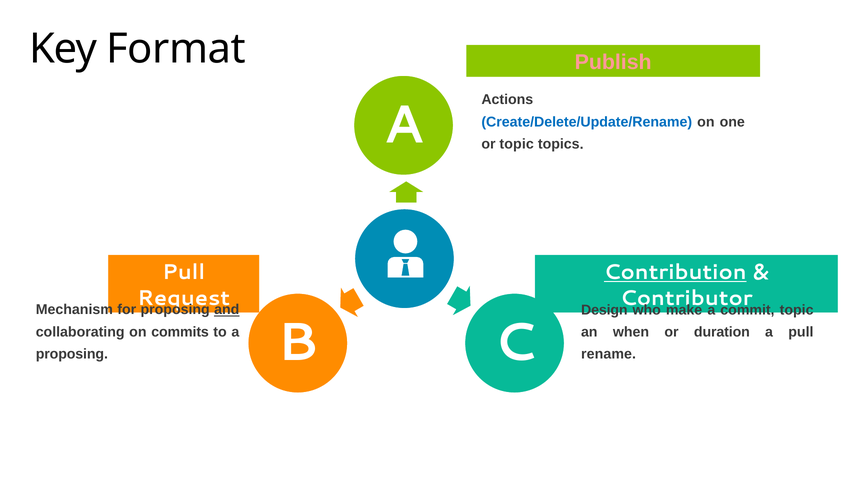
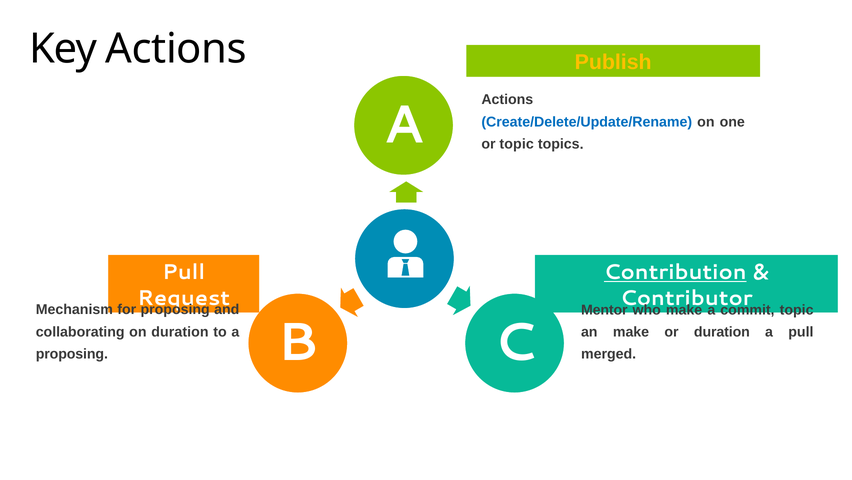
Key Format: Format -> Actions (176, 49)
Publish colour: pink -> yellow (613, 62)
Design: Design -> Mentor (604, 309)
and underline: present -> none (227, 309)
on commits: commits -> duration (180, 332)
an when: when -> make (631, 332)
rename: rename -> merged (609, 354)
